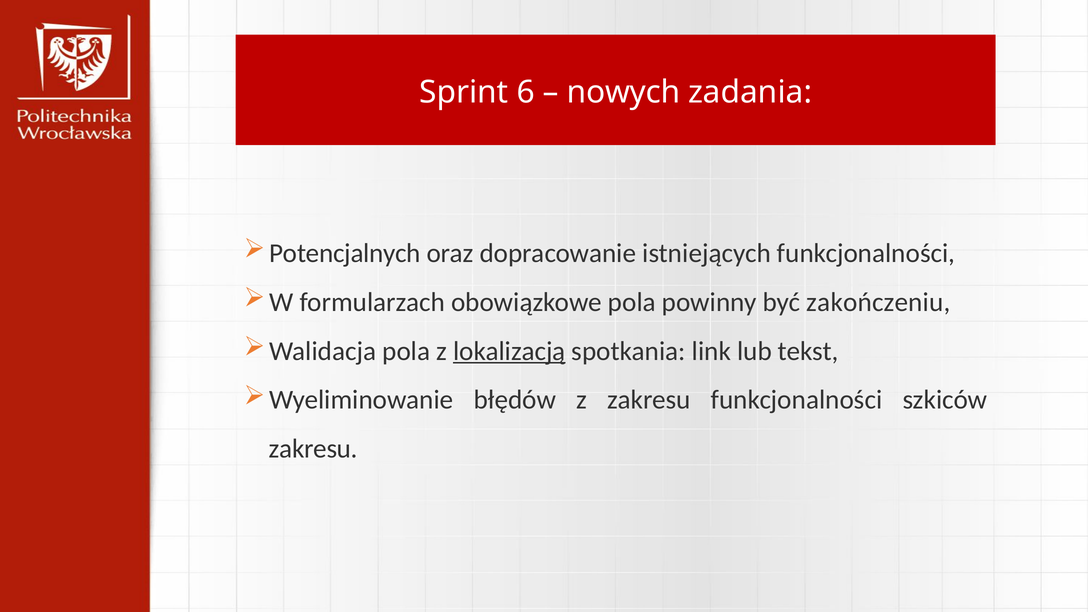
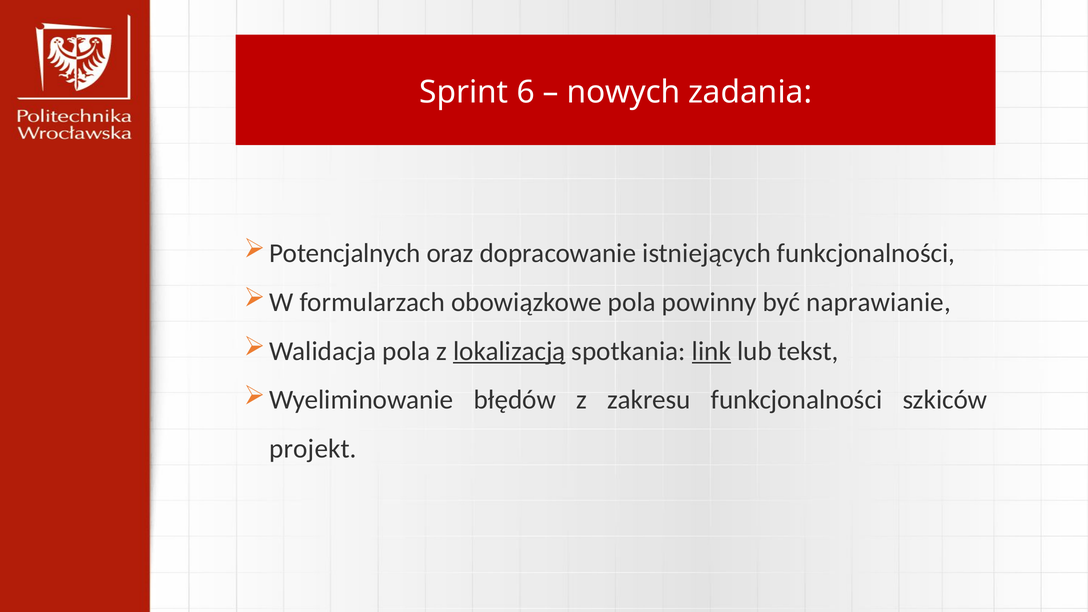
zakończeniu: zakończeniu -> naprawianie (879, 302)
link underline: none -> present (711, 351)
zakresu: zakresu -> projekt (313, 449)
